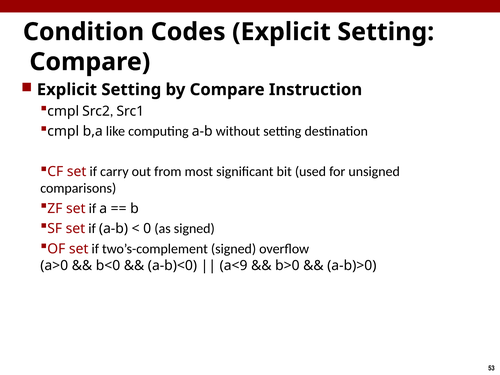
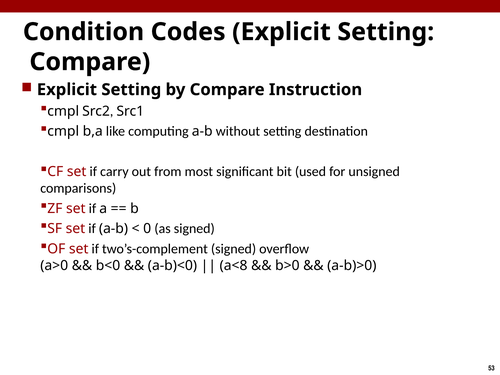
a<9: a<9 -> a<8 (234, 265)
